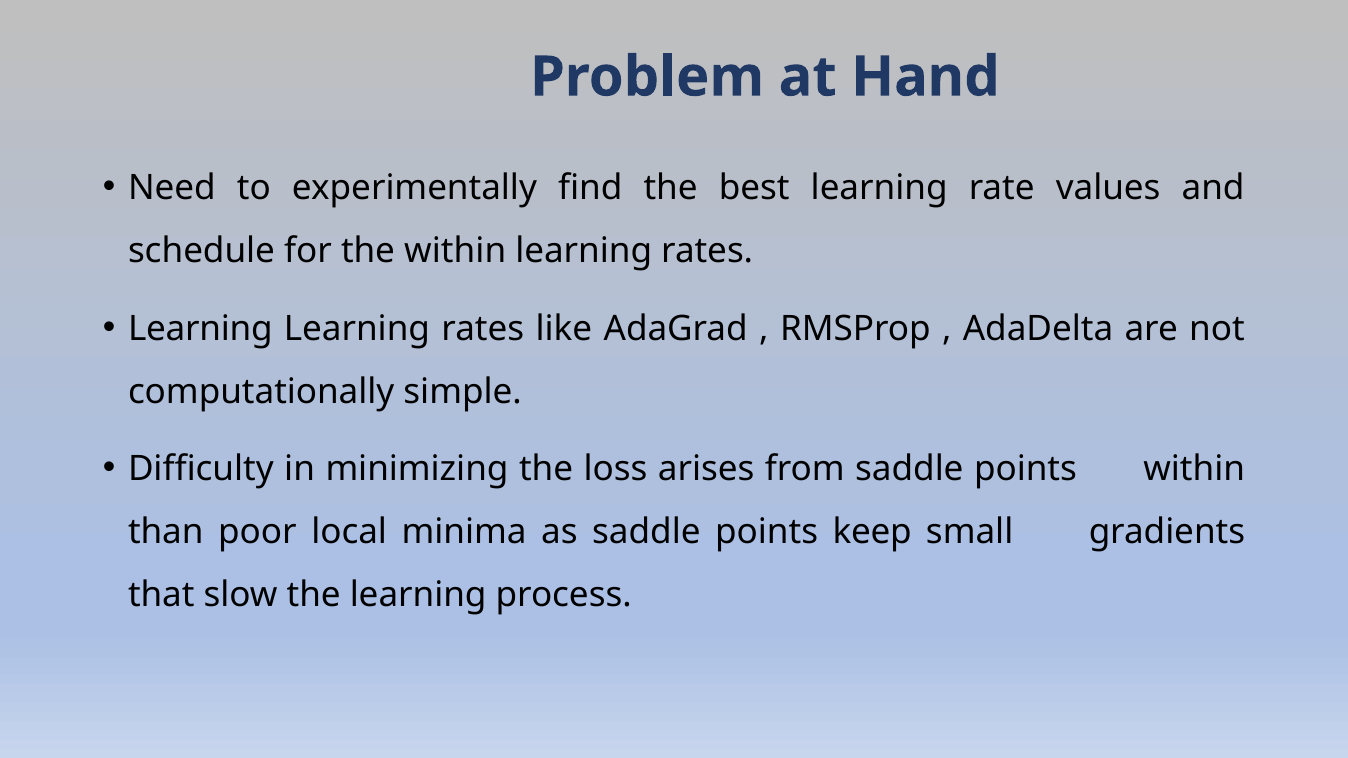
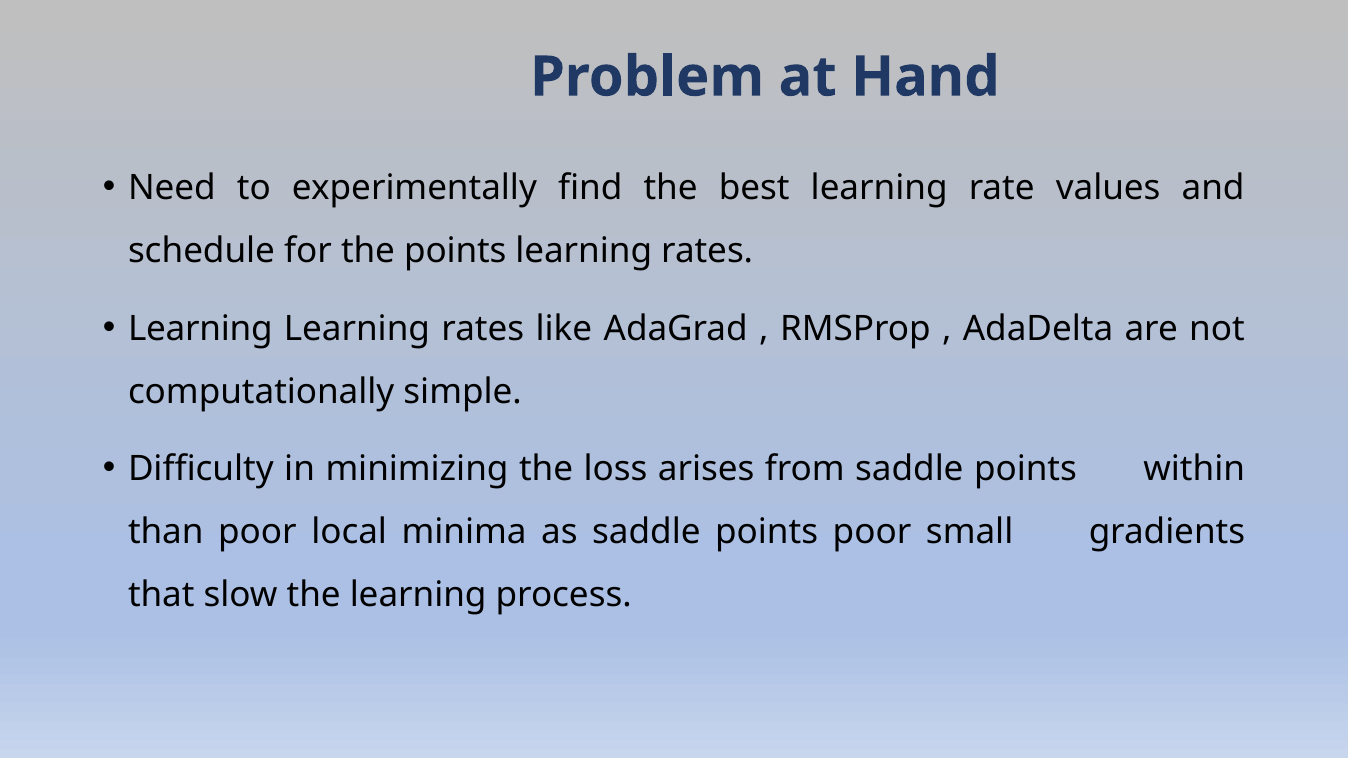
the within: within -> points (455, 251)
points keep: keep -> poor (872, 532)
